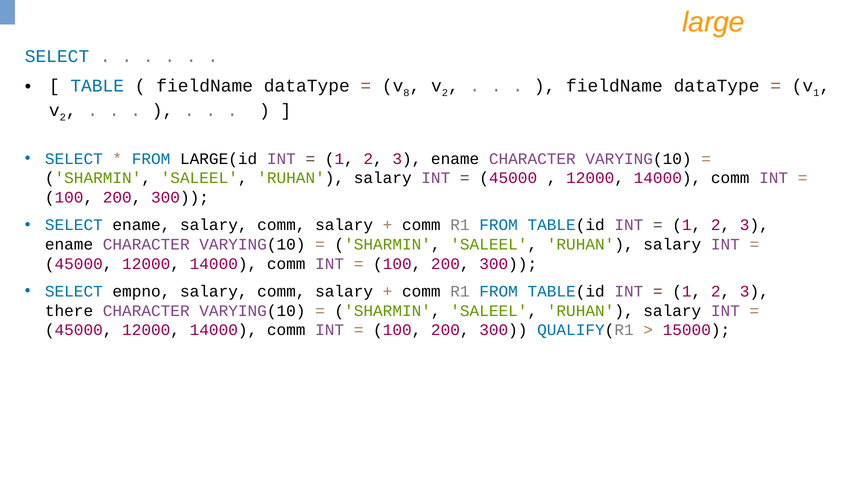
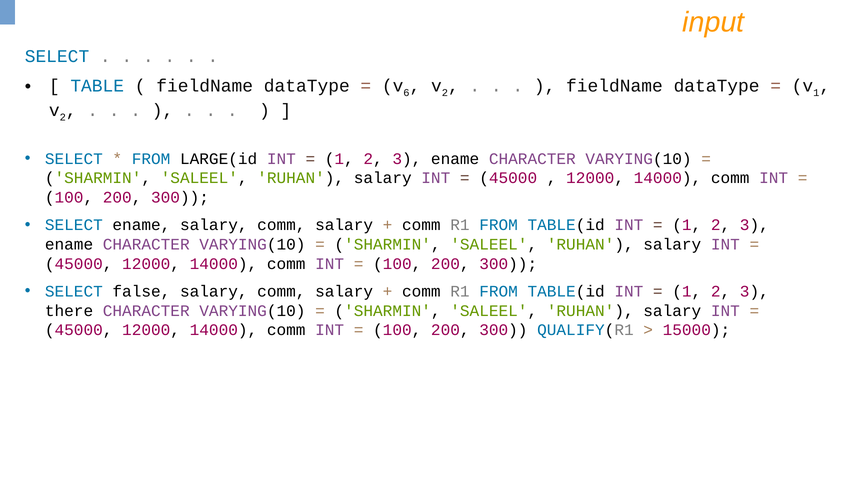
large: large -> input (713, 22)
8: 8 -> 6 (406, 93)
empno: empno -> false (141, 292)
